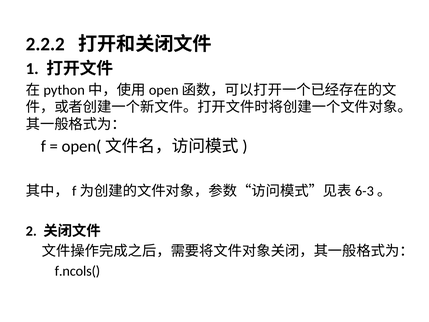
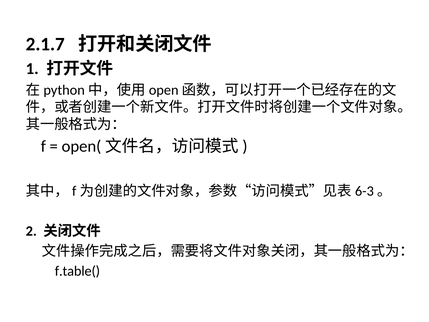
2.2.2: 2.2.2 -> 2.1.7 (45, 44)
f.ncols(: f.ncols( -> f.table( (77, 271)
